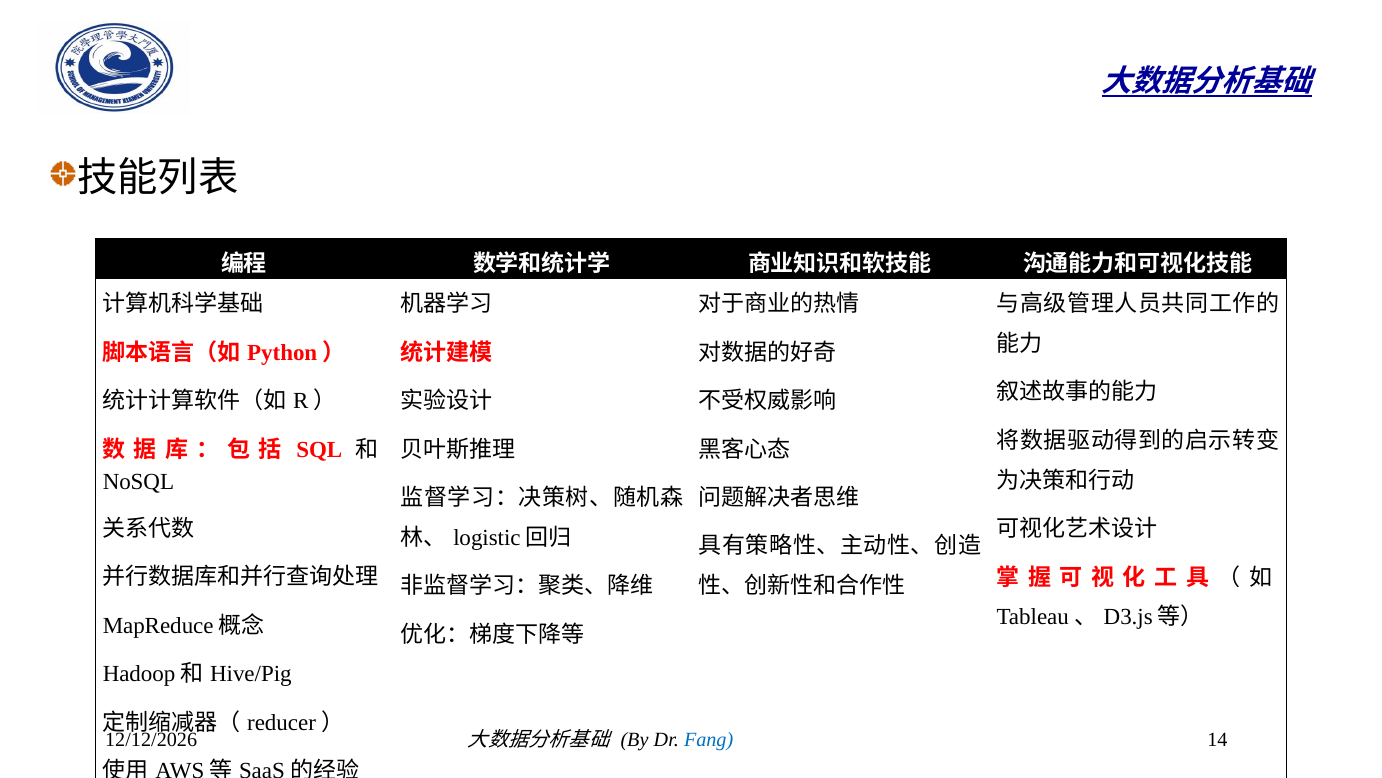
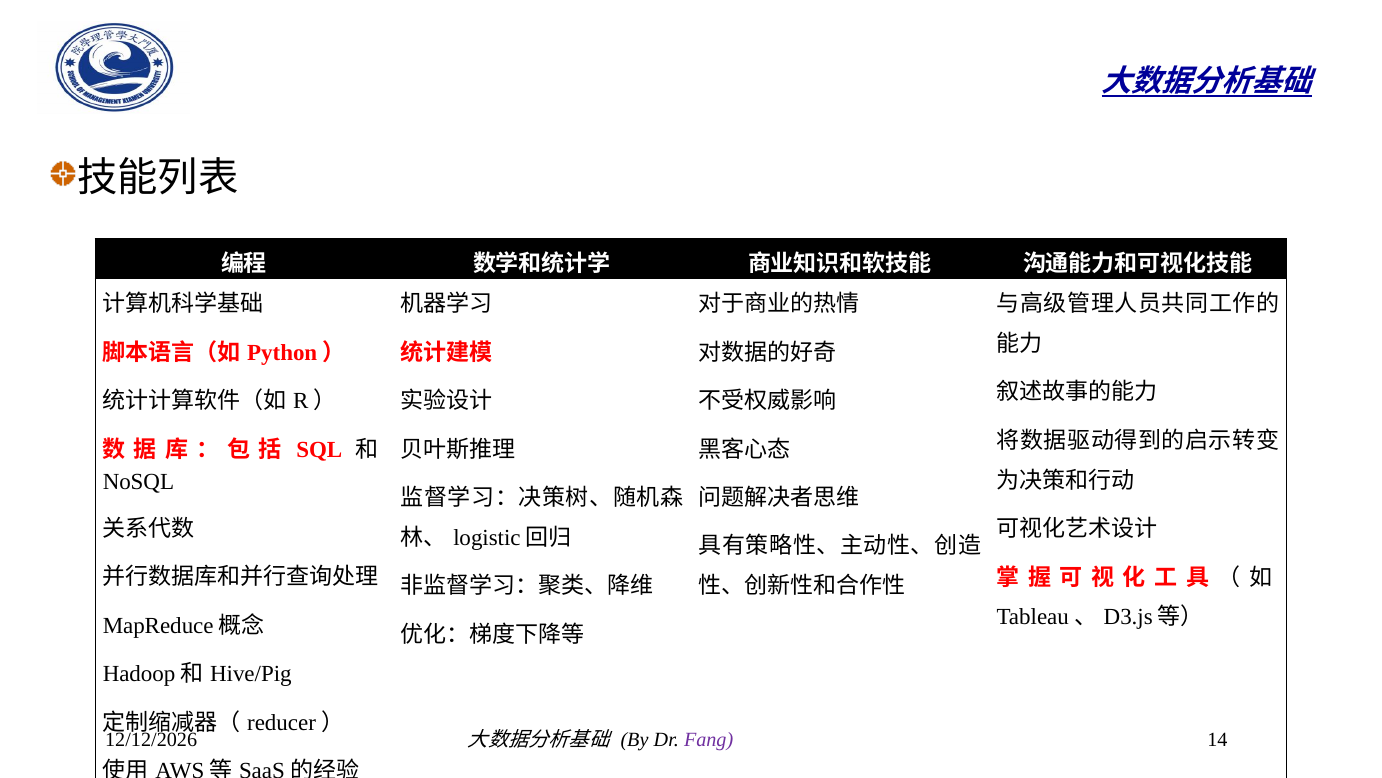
Fang colour: blue -> purple (709, 739)
